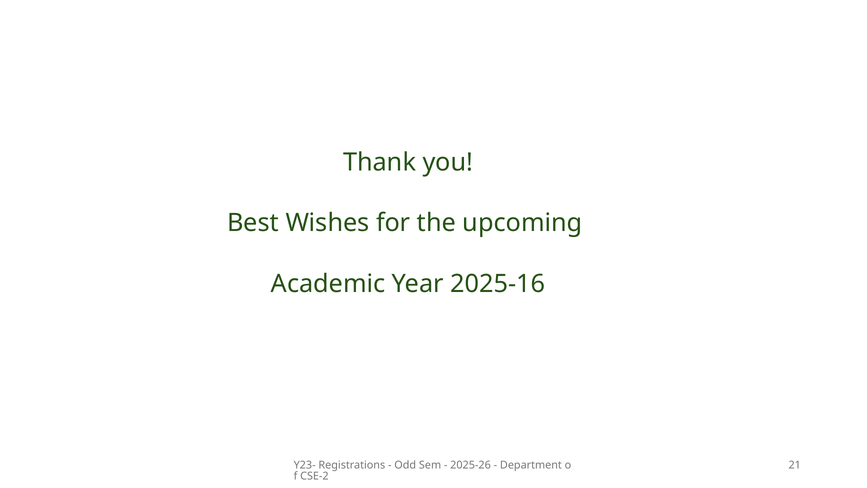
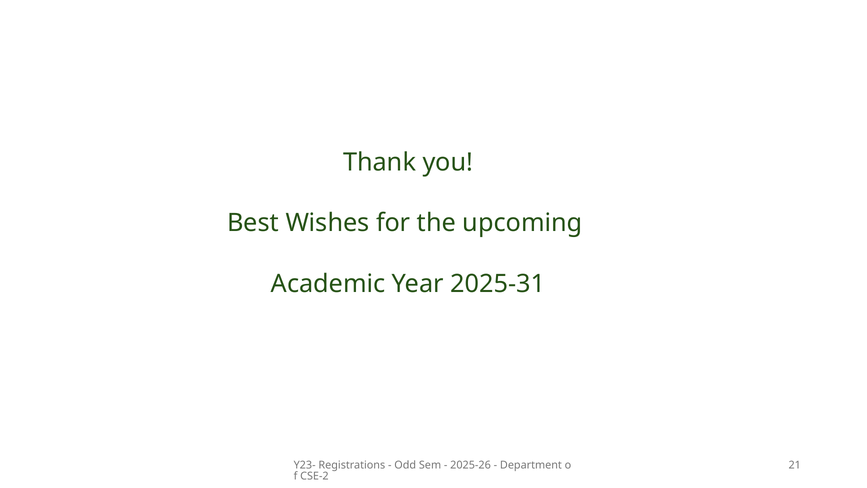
2025-16: 2025-16 -> 2025-31 (498, 284)
